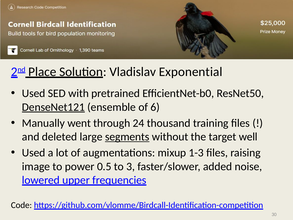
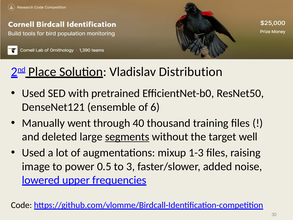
Exponential: Exponential -> Distribution (191, 72)
DenseNet121 underline: present -> none (53, 107)
24: 24 -> 40 (139, 123)
